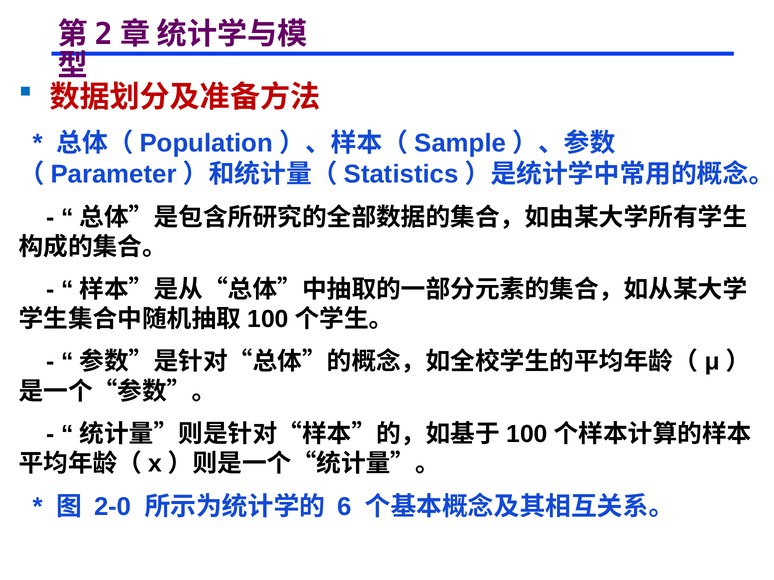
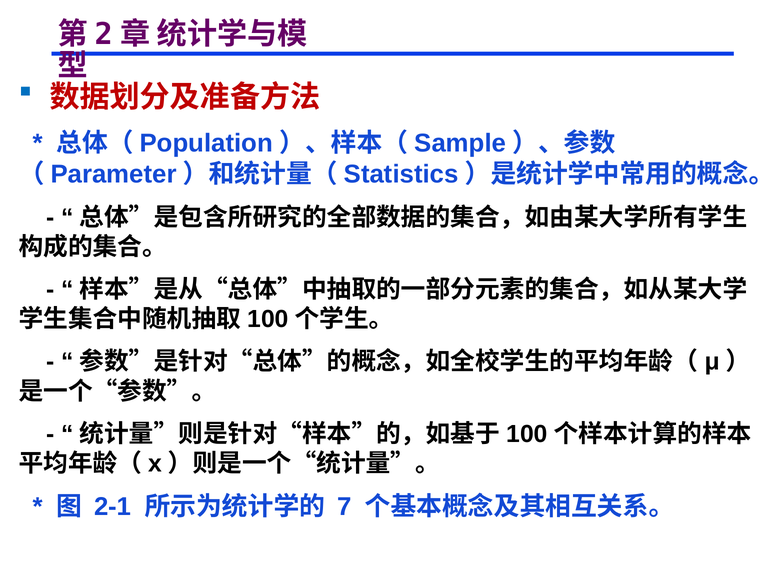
2-0: 2-0 -> 2-1 (113, 507)
6: 6 -> 7 (344, 507)
